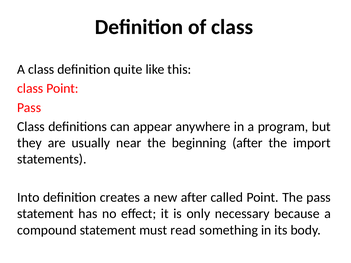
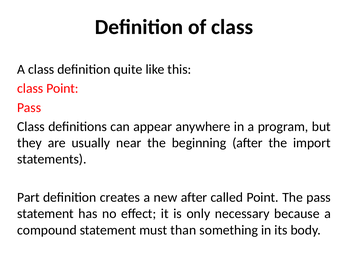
Into: Into -> Part (28, 198)
read: read -> than (183, 230)
